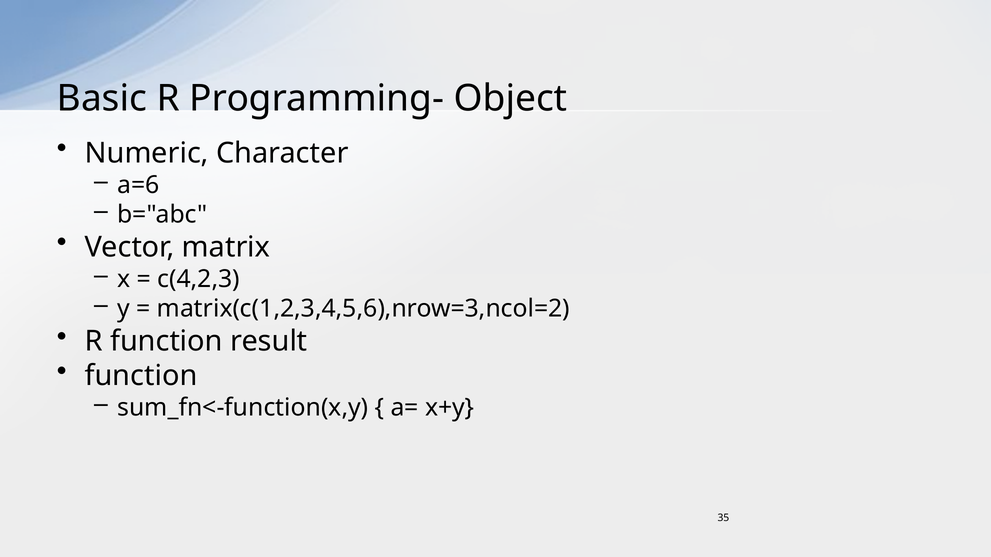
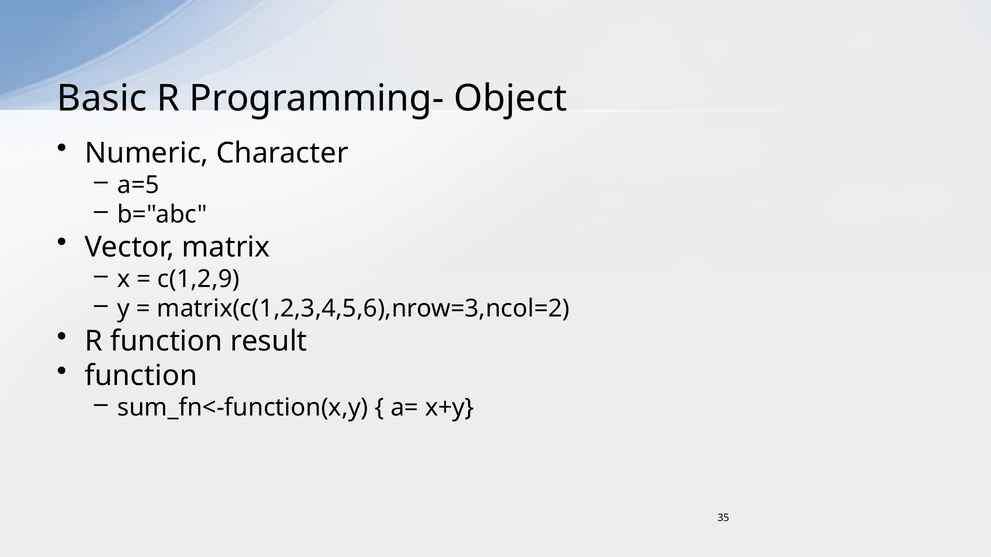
a=6: a=6 -> a=5 (138, 185)
c(4,2,3: c(4,2,3 -> c(1,2,9 (199, 279)
